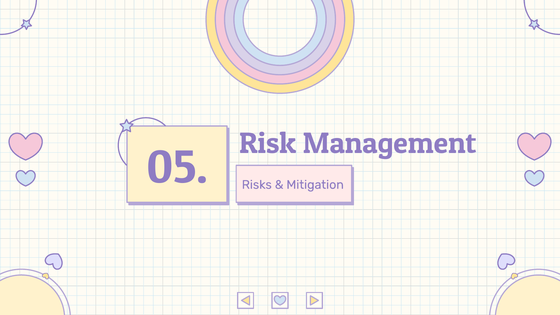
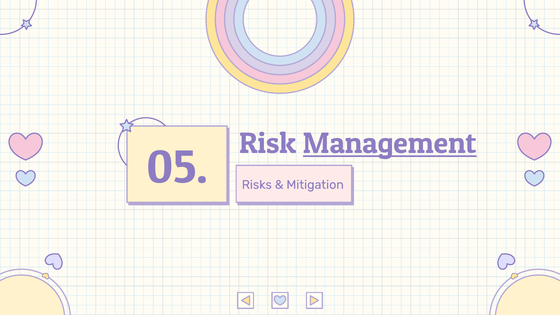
Management underline: none -> present (390, 144)
